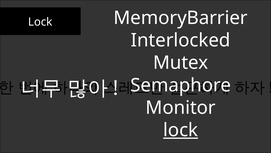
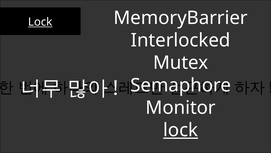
Lock underline: none -> present (40, 22)
